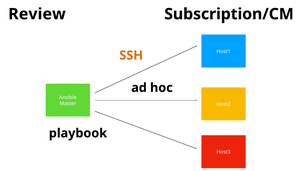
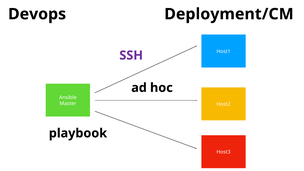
Review: Review -> Devops (37, 14)
Subscription/CM: Subscription/CM -> Deployment/CM (229, 14)
SSH colour: orange -> purple (131, 55)
